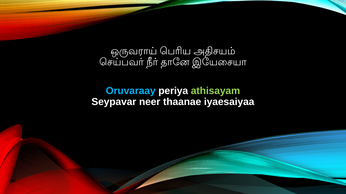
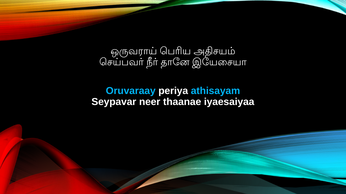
athisayam colour: light green -> light blue (215, 91)
